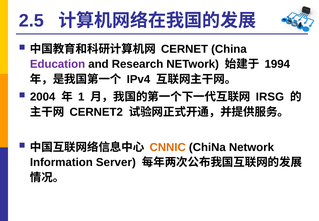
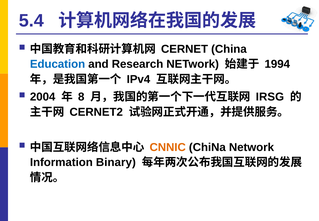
2.5: 2.5 -> 5.4 (31, 21)
Education colour: purple -> blue (58, 64)
1: 1 -> 8 (81, 97)
Server: Server -> Binary (116, 162)
